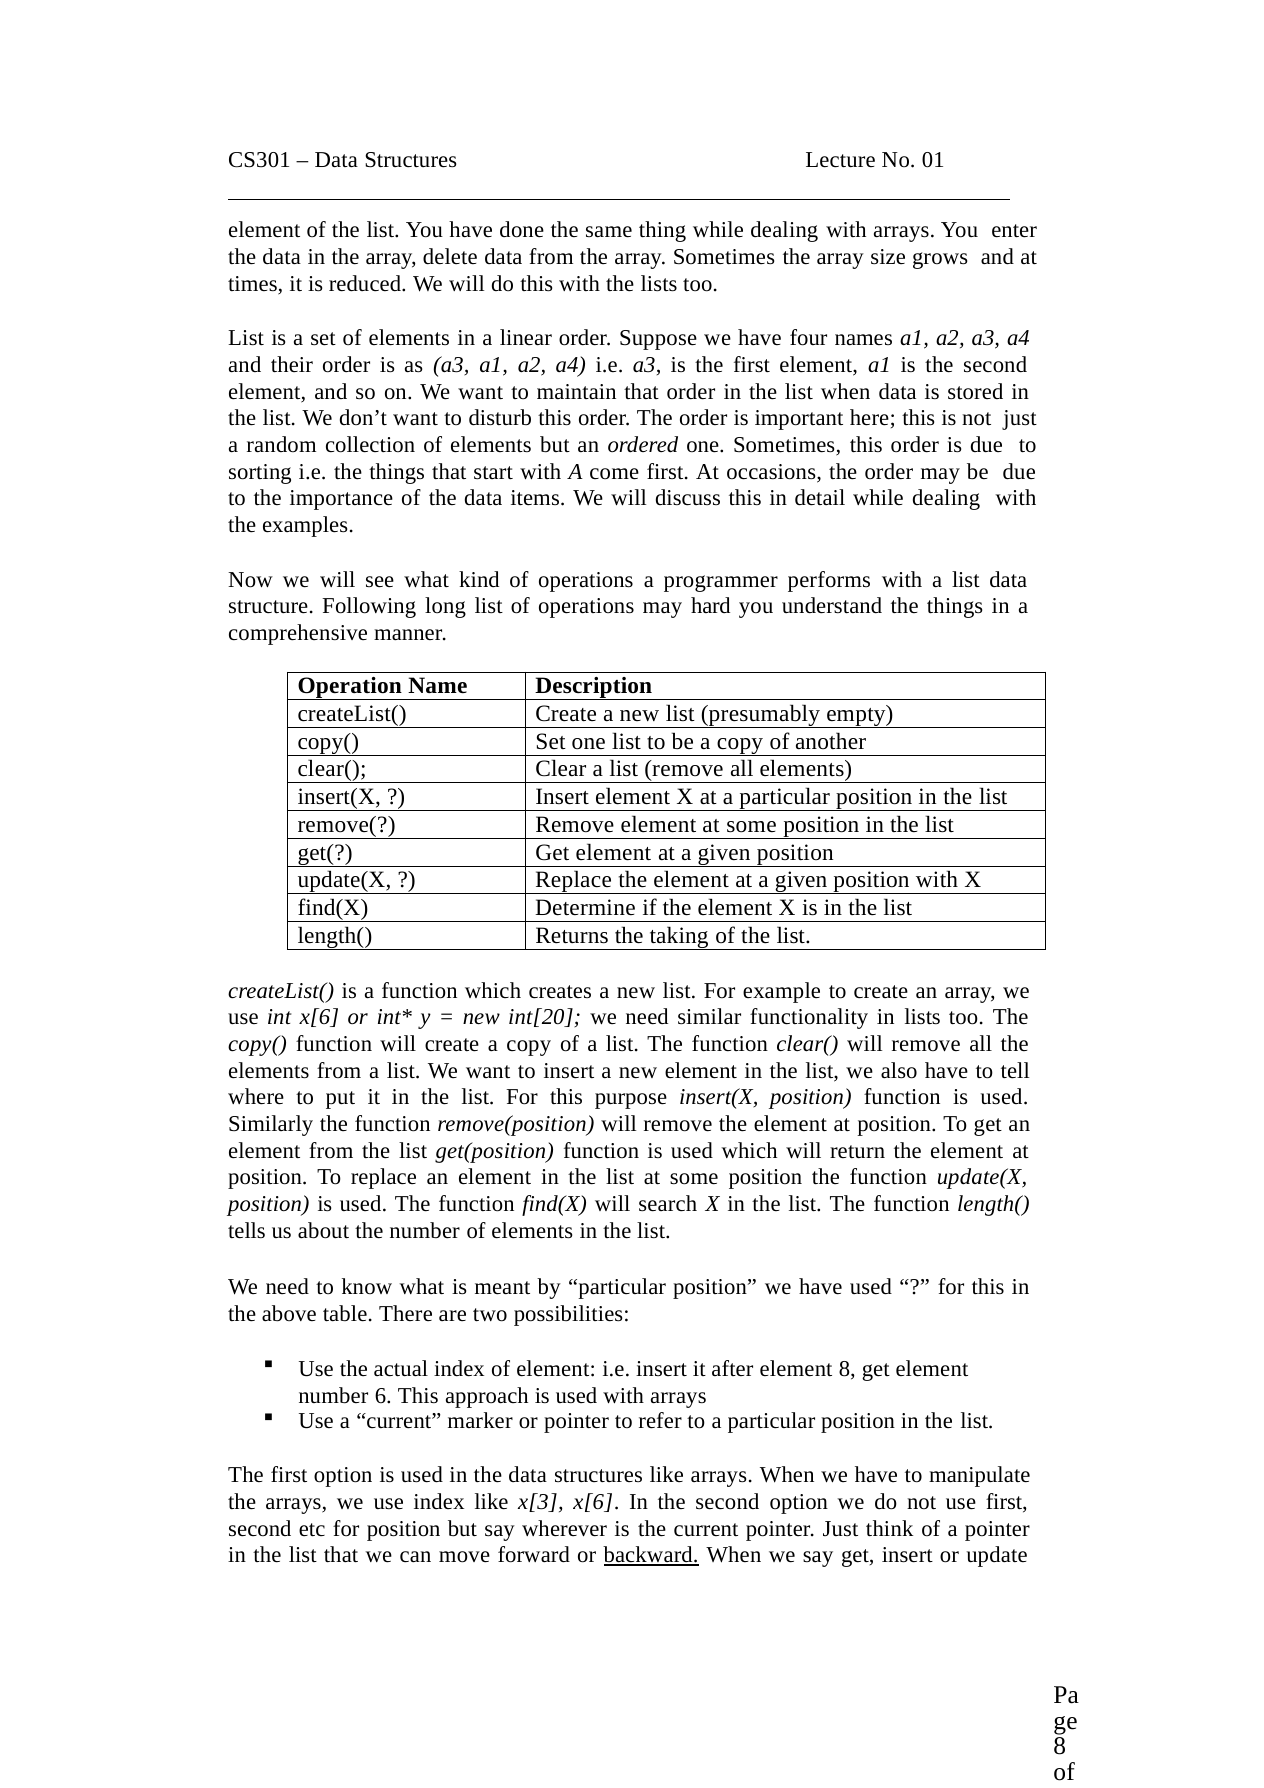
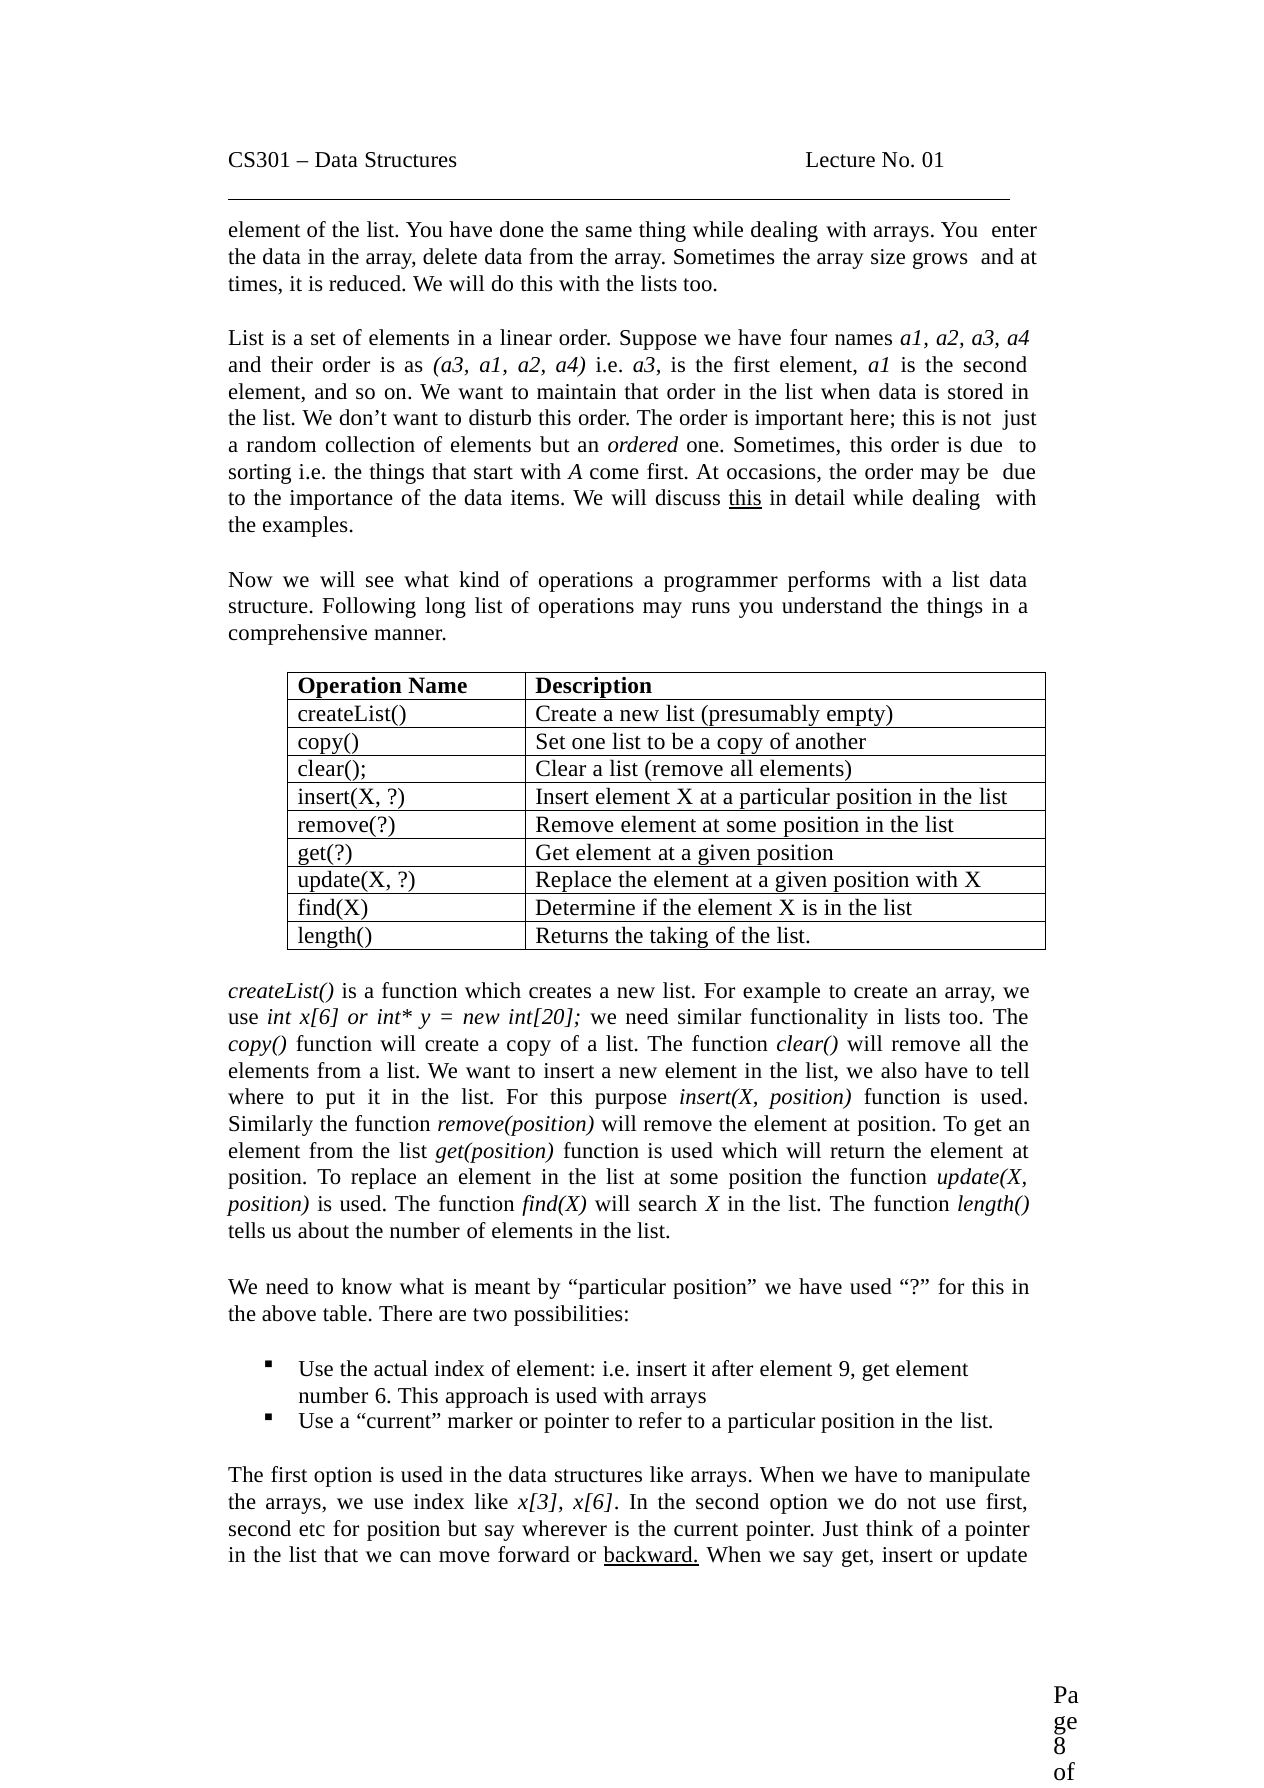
this underline: none -> present (745, 499)
hard: hard -> runs (711, 607)
element 8: 8 -> 9 (847, 1369)
